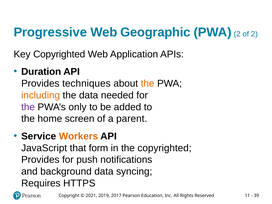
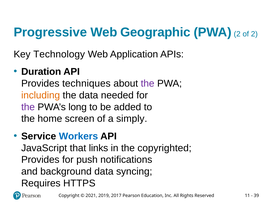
Key Copyrighted: Copyrighted -> Technology (59, 54)
the colour: orange -> purple (148, 83)
only: only -> long (78, 107)
parent: parent -> simply (132, 119)
Workers colour: orange -> blue (78, 136)
form: form -> links (99, 148)
